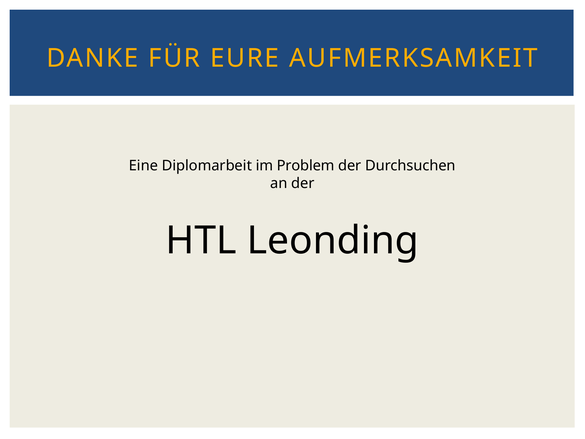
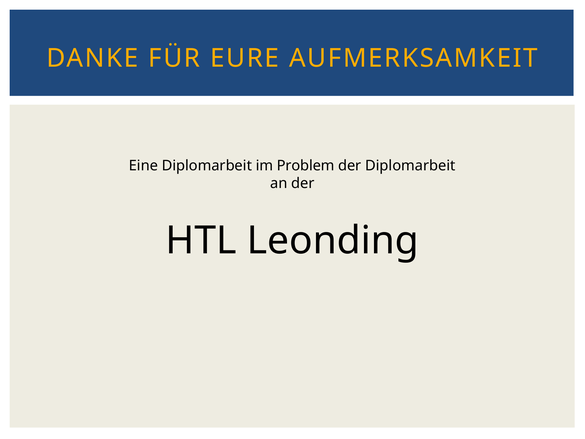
der Durchsuchen: Durchsuchen -> Diplomarbeit (410, 166)
